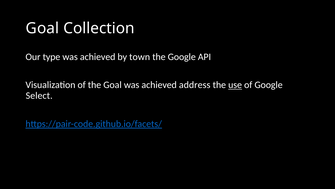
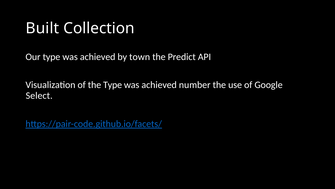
Goal: Goal -> Built (42, 28)
the Google: Google -> Predict (182, 57)
the Goal: Goal -> Type (113, 85)
address: address -> number (195, 85)
use underline: present -> none (235, 85)
